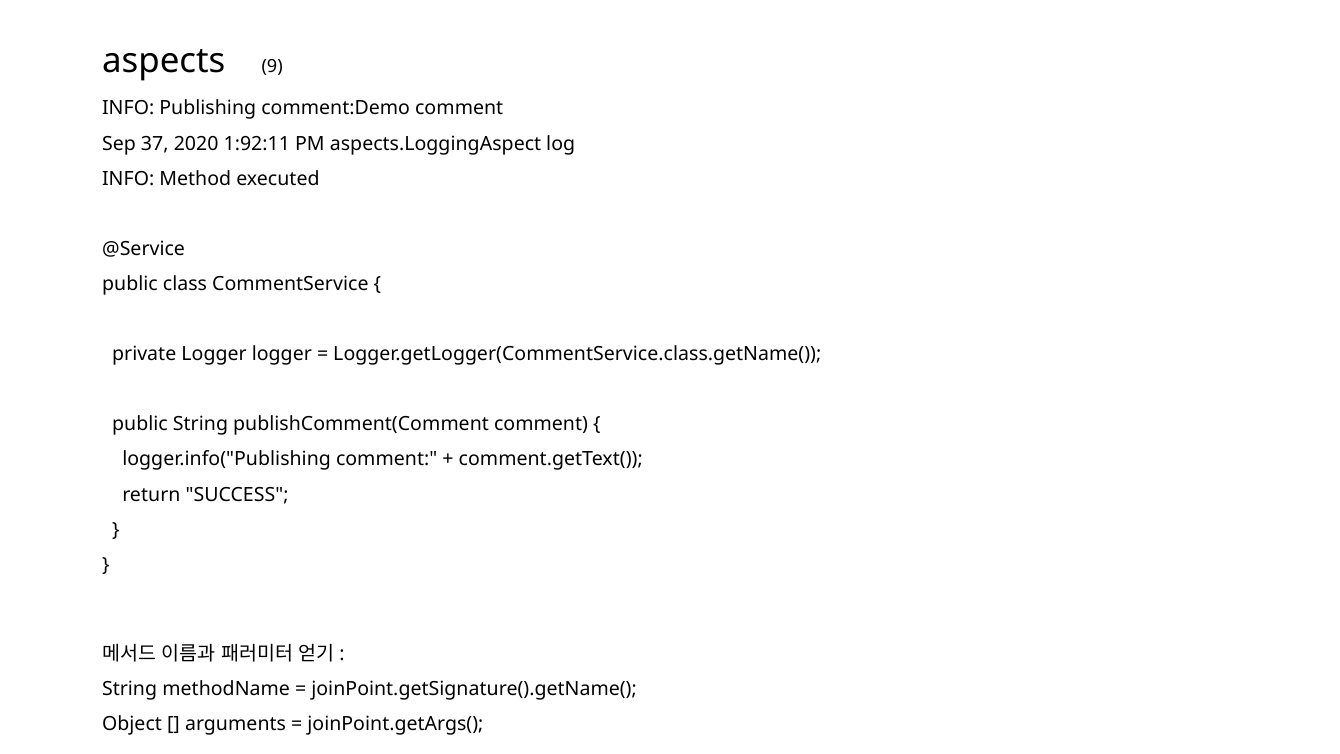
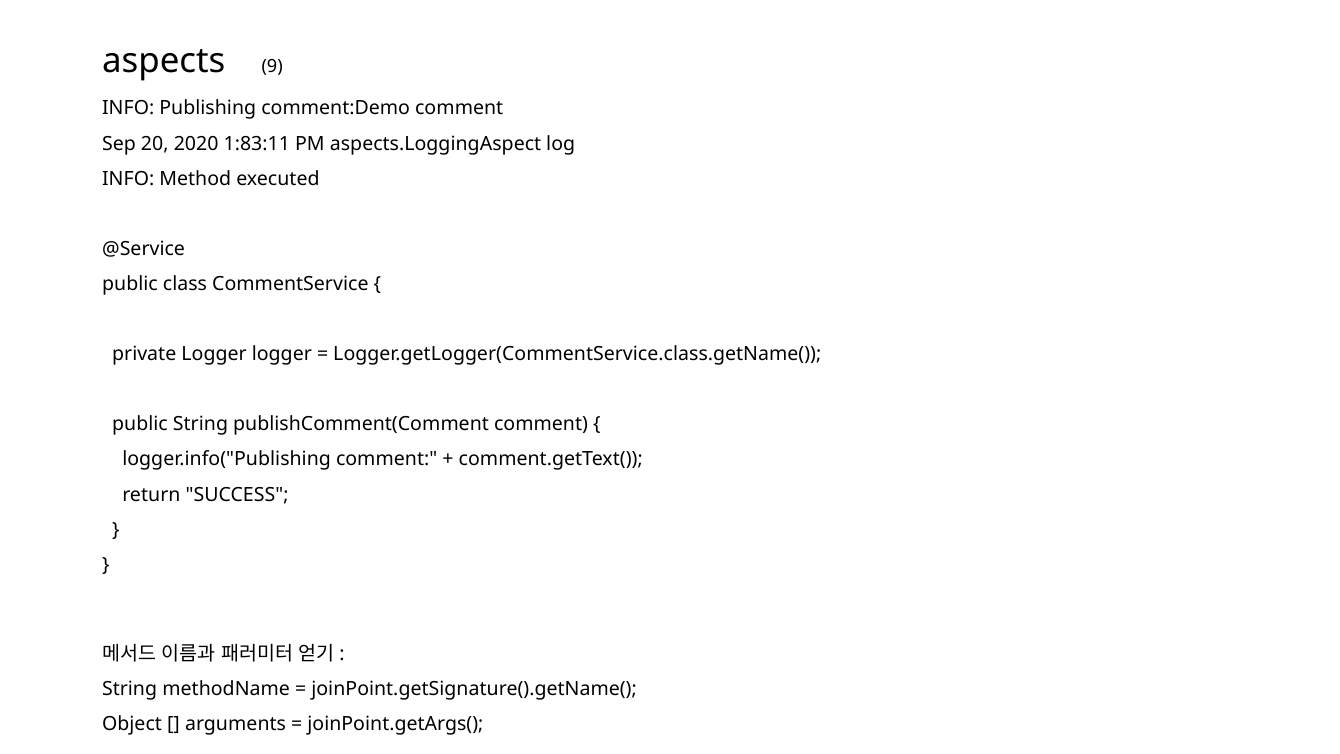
37: 37 -> 20 (155, 144)
1:92:11: 1:92:11 -> 1:83:11 (257, 144)
